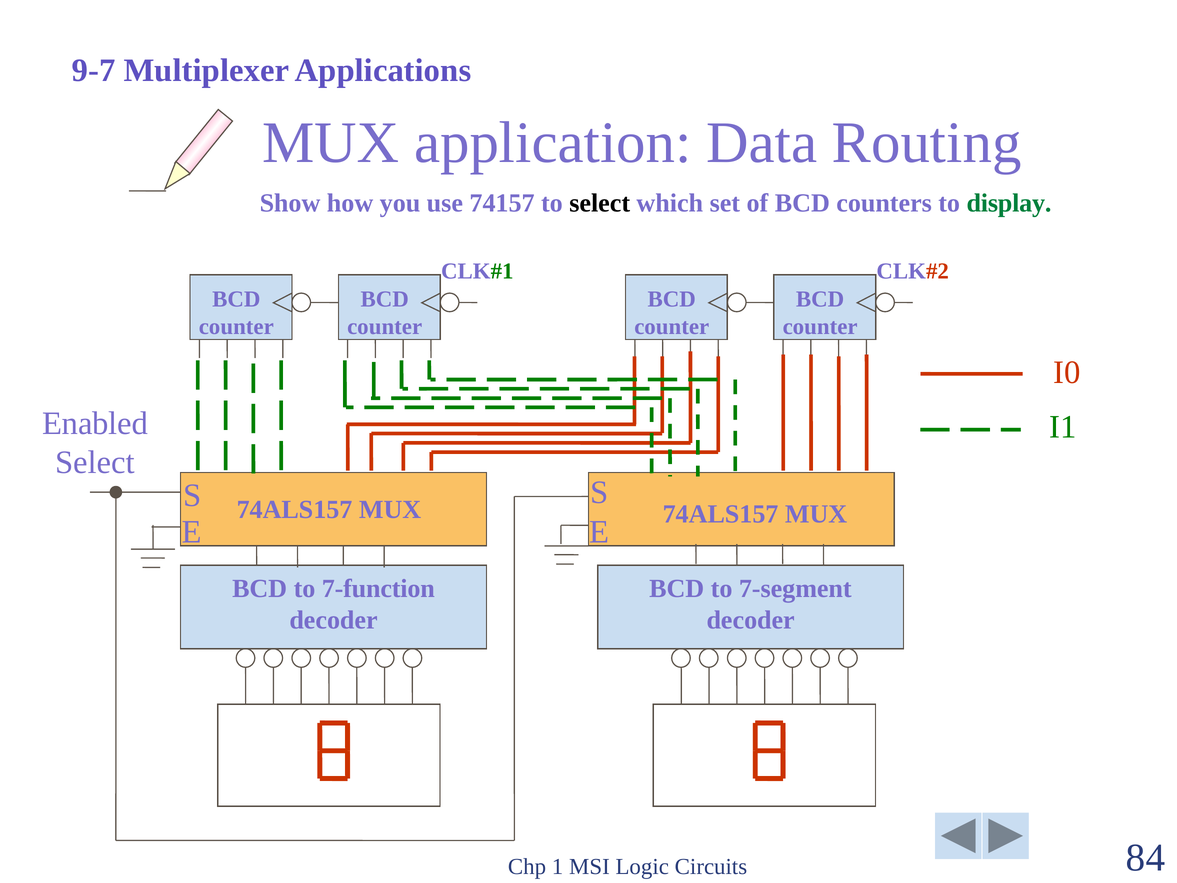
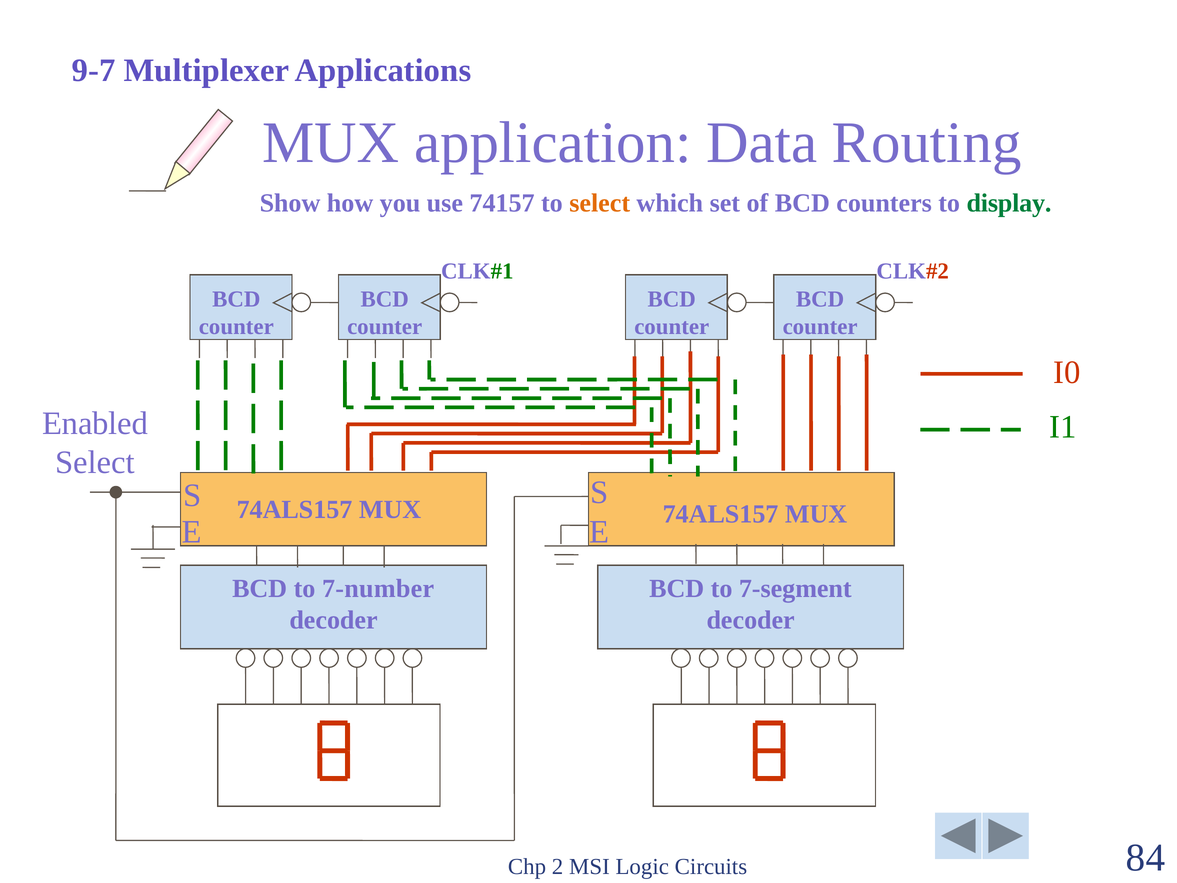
select colour: black -> orange (600, 203)
7-function: 7-function -> 7-number (378, 588)
1: 1 -> 2 (558, 866)
